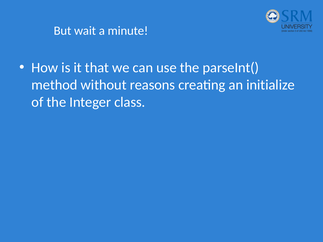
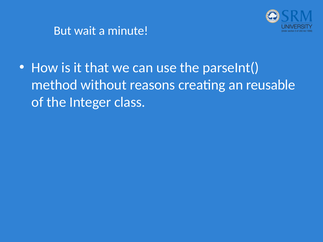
initialize: initialize -> reusable (271, 85)
